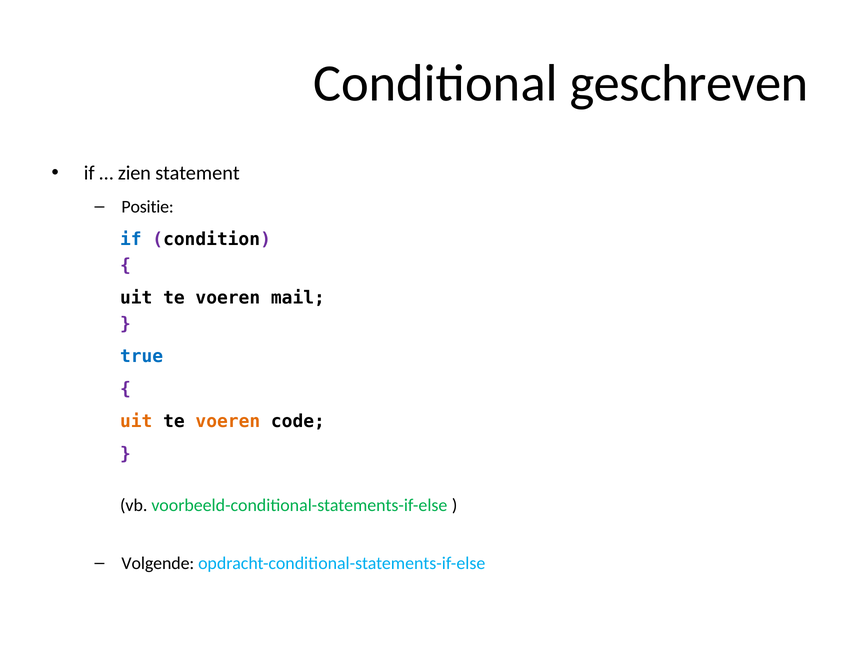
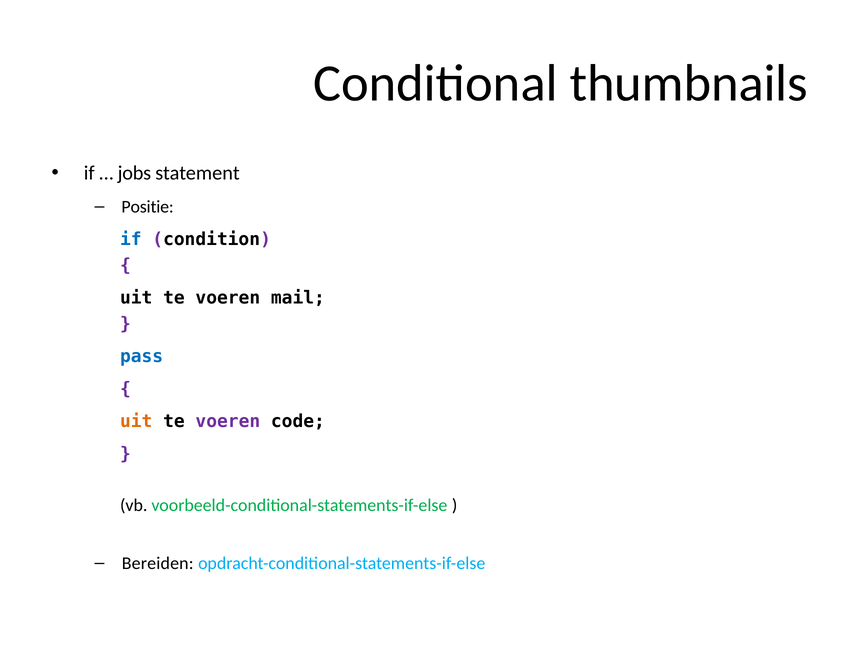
geschreven: geschreven -> thumbnails (689, 83)
zien: zien -> jobs (134, 173)
true: true -> pass (142, 356)
voeren colour: orange -> purple (228, 421)
Volgende: Volgende -> Bereiden (158, 564)
